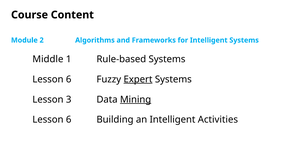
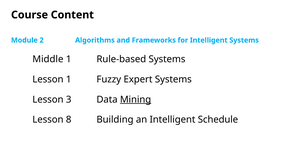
6: 6 -> 1 (69, 79)
Expert underline: present -> none (138, 79)
6: 6 -> 8 (69, 119)
Activities: Activities -> Schedule (218, 119)
